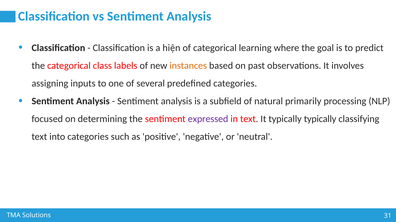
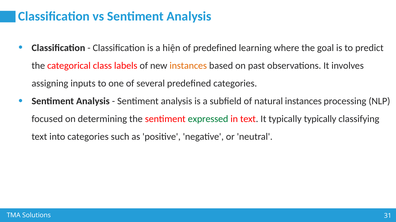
of categorical: categorical -> predefined (215, 48)
natural primarily: primarily -> instances (303, 101)
expressed colour: purple -> green (208, 119)
